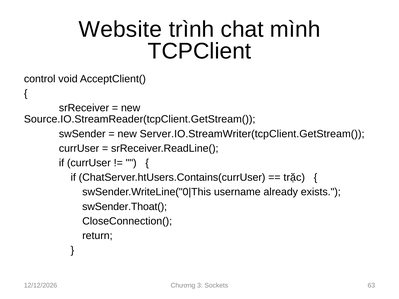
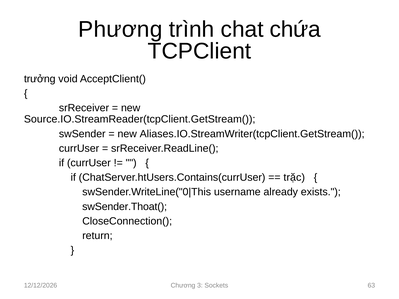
Website: Website -> Phương (120, 29)
mình: mình -> chứa (295, 29)
control: control -> trưởng (40, 79)
Server.IO.StreamWriter(tcpClient.GetStream(: Server.IO.StreamWriter(tcpClient.GetStream( -> Aliases.IO.StreamWriter(tcpClient.GetStream( (252, 134)
